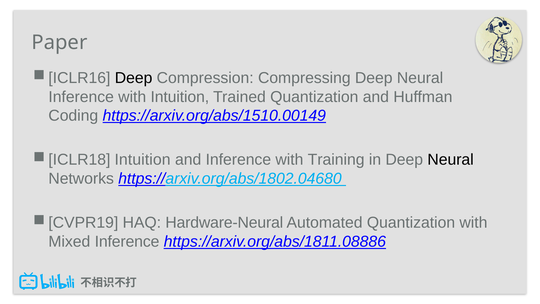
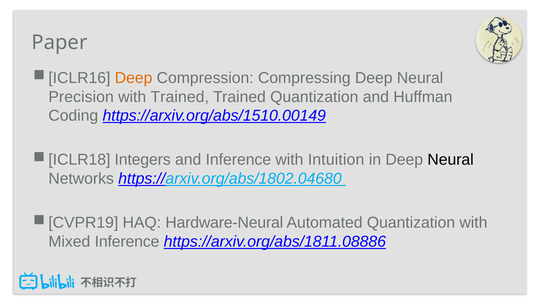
Deep colour: black -> orange (134, 78)
Inference: Inference -> Precision (81, 97)
with Intuition: Intuition -> Trained (180, 97)
Intuition: Intuition -> Integers (143, 160)
Training: Training -> Intuition (336, 160)
